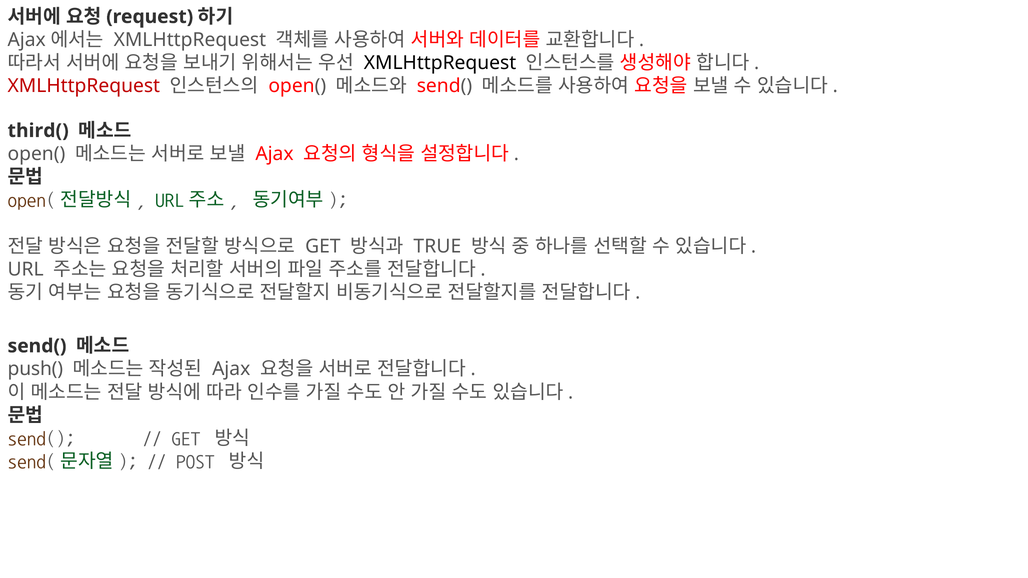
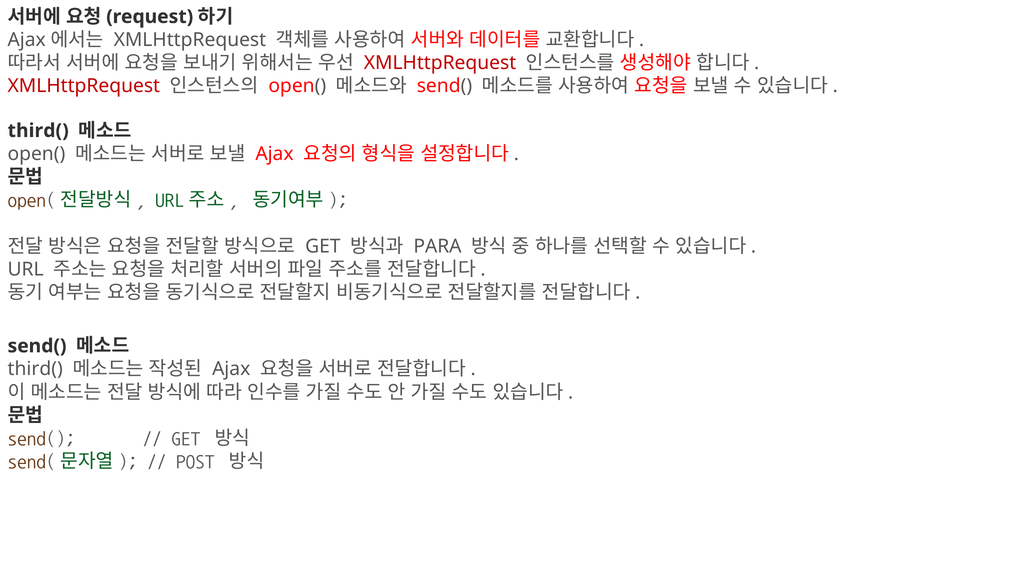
XMLHttpRequest colour: black -> red (440, 63)
TRUE: TRUE -> PARA (438, 246)
push(: push( -> third( (35, 369)
